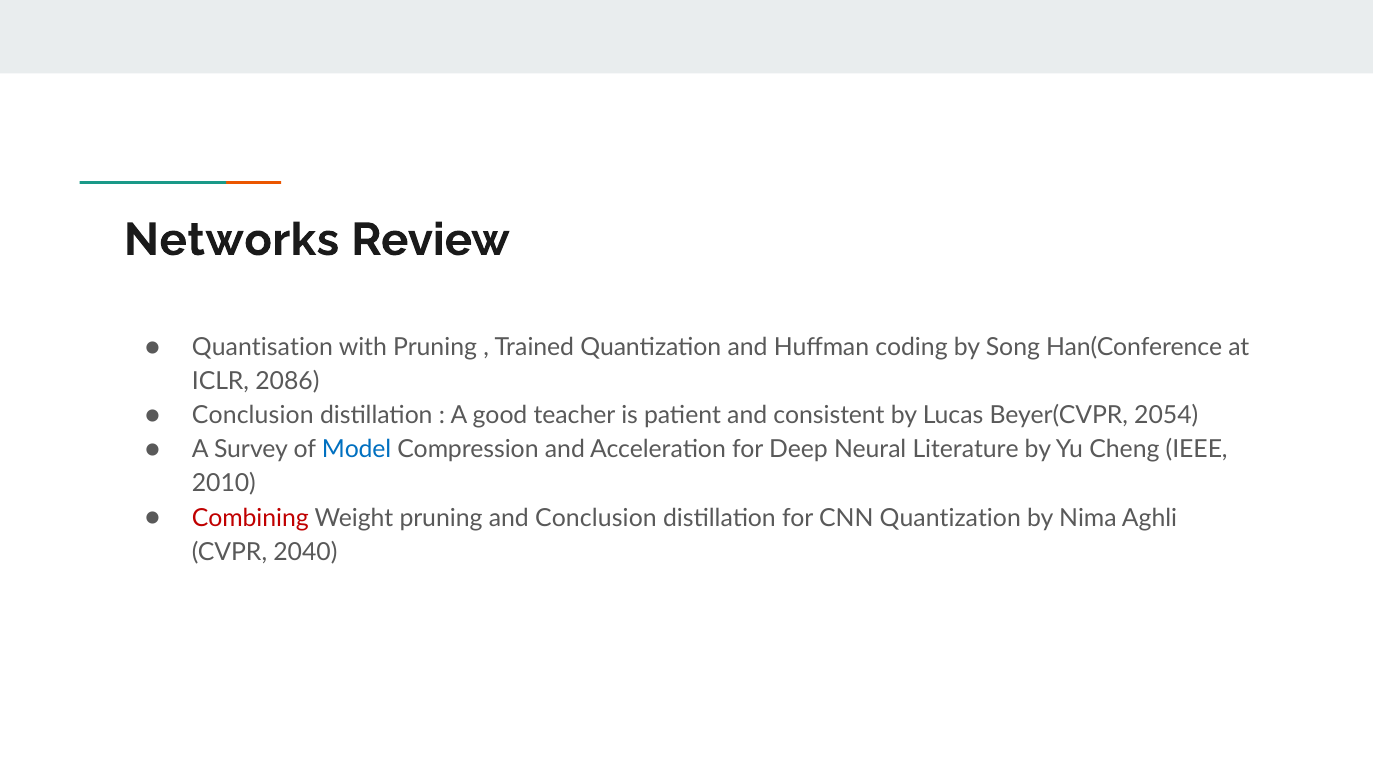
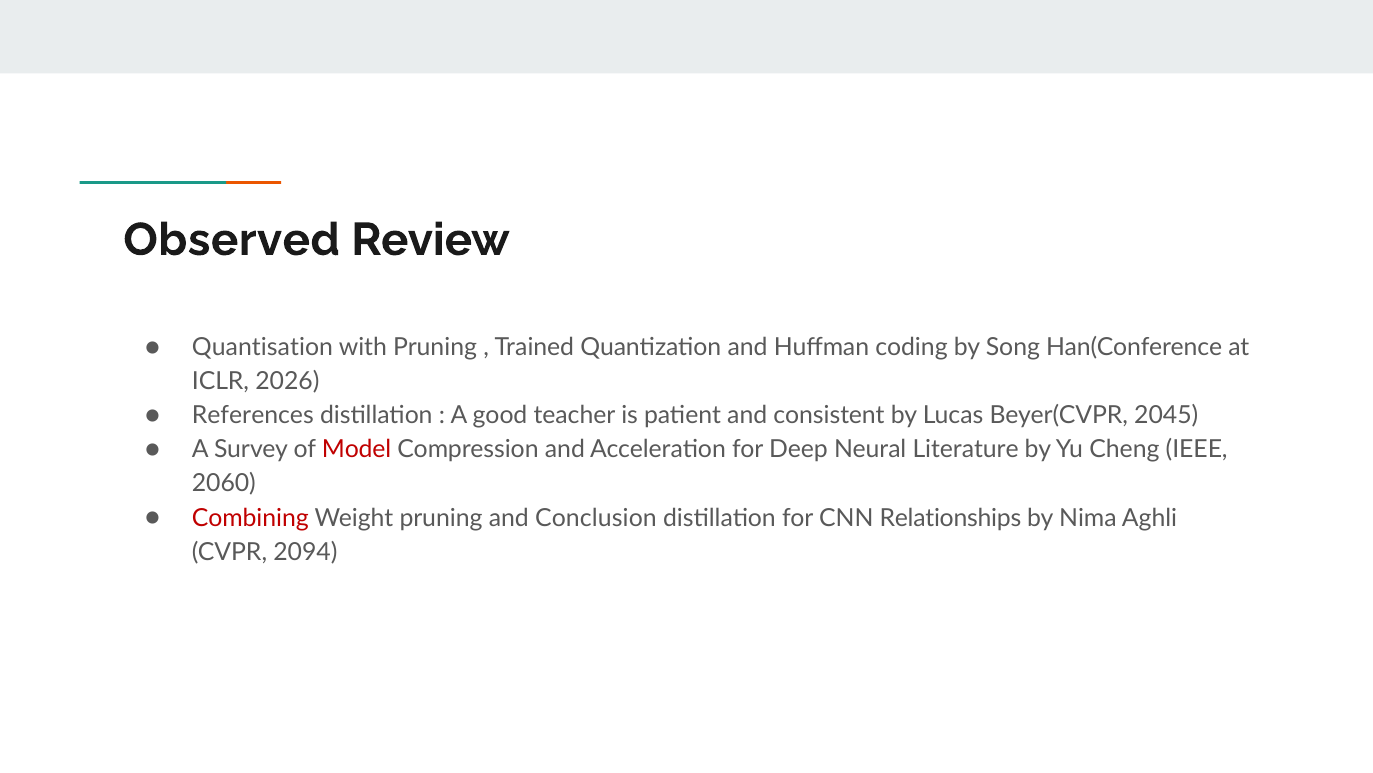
Networks: Networks -> Observed (232, 240)
2086: 2086 -> 2026 (287, 381)
Conclusion: Conclusion -> References (253, 415)
2054: 2054 -> 2045 (1166, 415)
Model colour: blue -> red (357, 449)
2010: 2010 -> 2060 (224, 483)
CNN Quantization: Quantization -> Relationships (950, 517)
2040: 2040 -> 2094 (305, 552)
